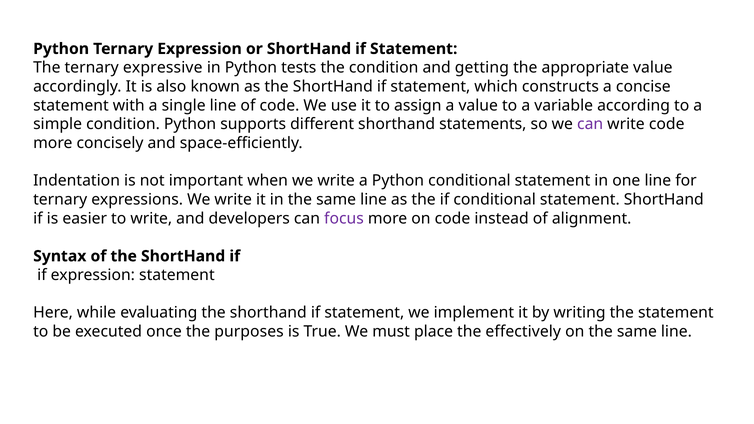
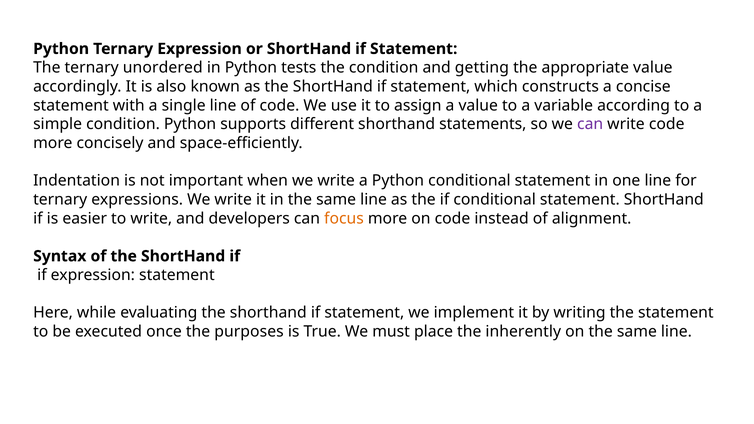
expressive: expressive -> unordered (163, 68)
focus colour: purple -> orange (344, 219)
effectively: effectively -> inherently (523, 332)
